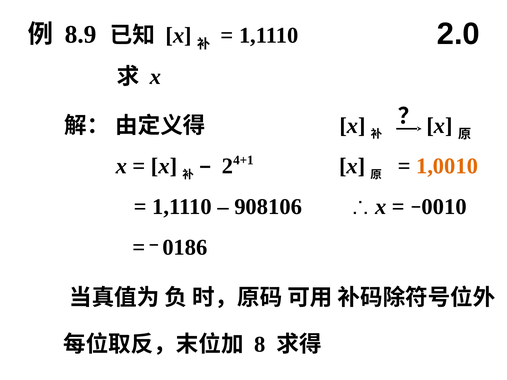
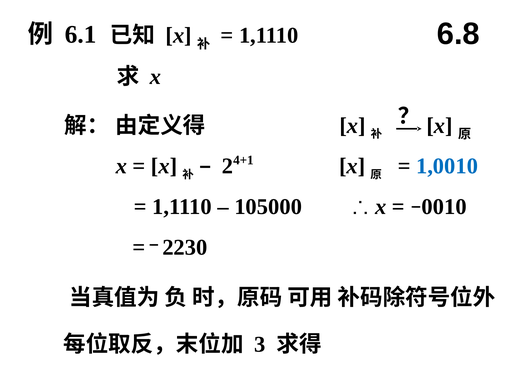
2.0: 2.0 -> 6.8 (458, 34)
8.9: 8.9 -> 6.1 (81, 35)
1,0010 colour: orange -> blue (447, 166)
908106: 908106 -> 105000 (268, 207)
0186: 0186 -> 2230 (185, 247)
8: 8 -> 3 (260, 345)
